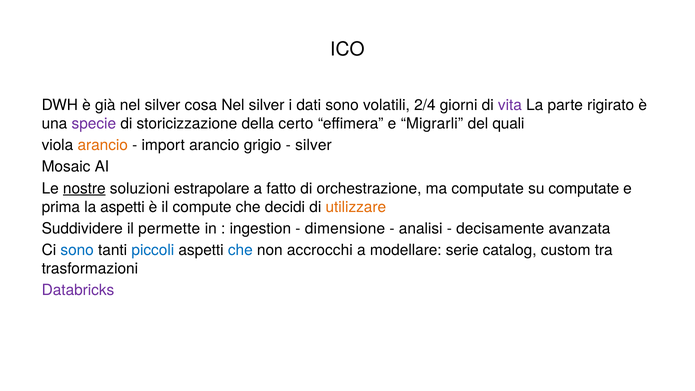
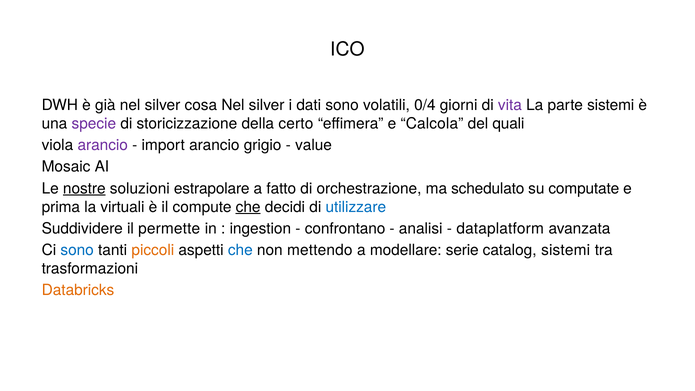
2/4: 2/4 -> 0/4 (425, 105)
parte rigirato: rigirato -> sistemi (611, 105)
Migrarli: Migrarli -> Calcola (432, 124)
arancio colour: orange -> purple (103, 145)
silver: silver -> value (314, 145)
ma computate: computate -> schedulato (488, 188)
la aspetti: aspetti -> virtuali (122, 207)
che underline: none -> present (248, 207)
utilizzare colour: orange -> blue (356, 207)
dimensione: dimensione -> confrontano (345, 229)
decisamente: decisamente -> dataplatform (500, 229)
piccoli colour: blue -> orange (153, 250)
accrocchi: accrocchi -> mettendo (320, 250)
catalog custom: custom -> sistemi (566, 250)
Databricks colour: purple -> orange (78, 290)
